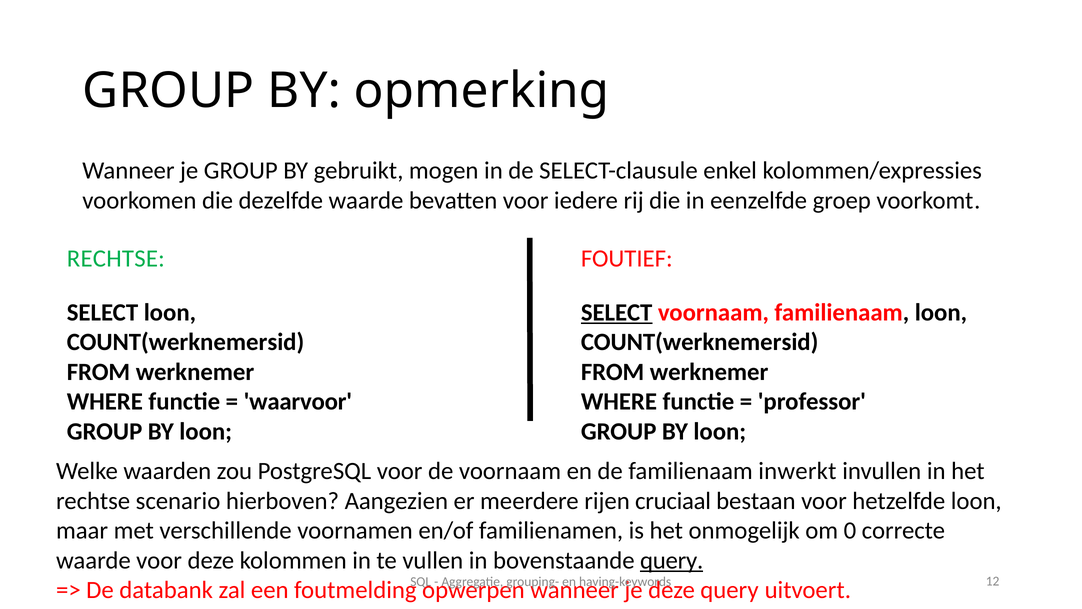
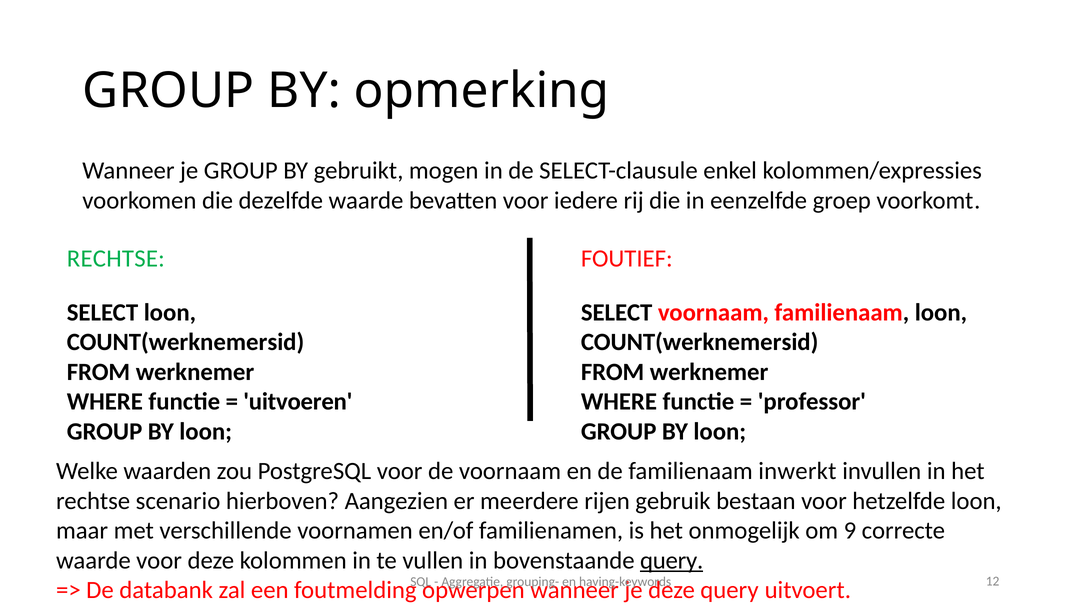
SELECT underline: present -> none (617, 312)
waarvoor: waarvoor -> uitvoeren (298, 402)
cruciaal: cruciaal -> gebruik (673, 501)
0: 0 -> 9 (850, 530)
